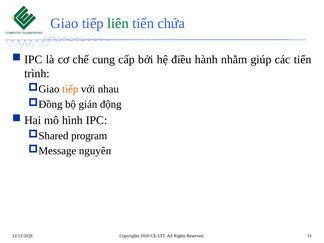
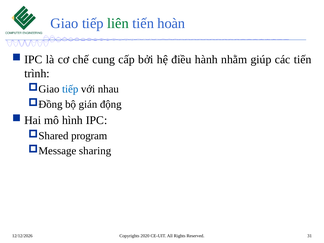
chứa: chứa -> hoàn (171, 23)
tiếp colour: orange -> blue (70, 89)
nguyên: nguyên -> sharing (95, 151)
